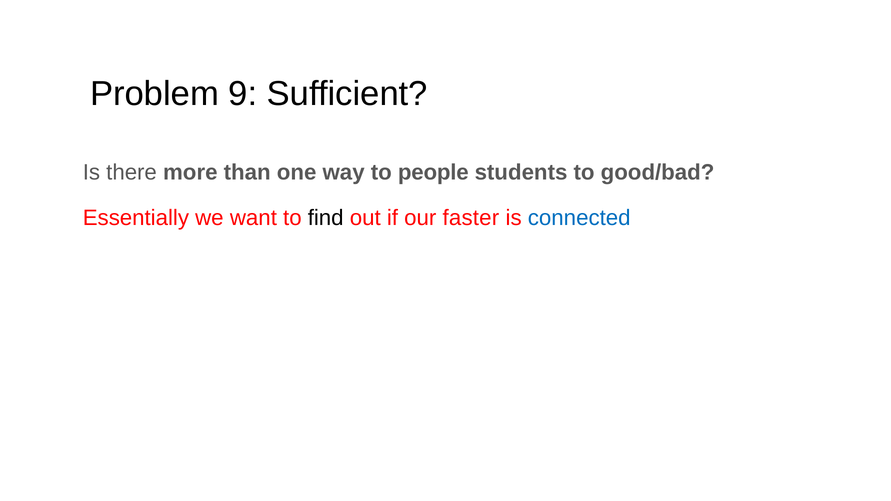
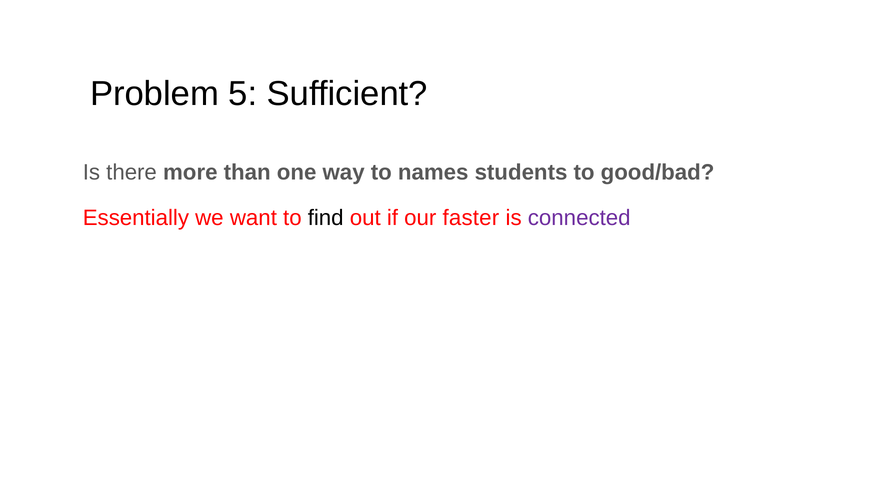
9: 9 -> 5 (243, 94)
people: people -> names (433, 173)
connected colour: blue -> purple (579, 218)
